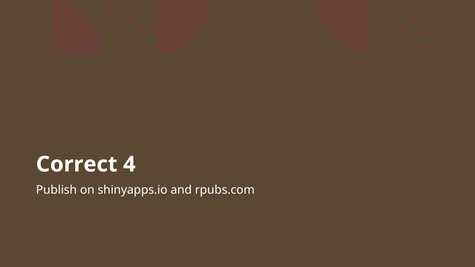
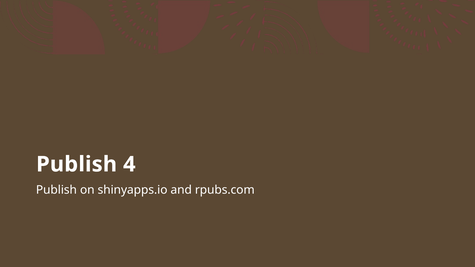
Correct: Correct -> Publish (77, 164)
